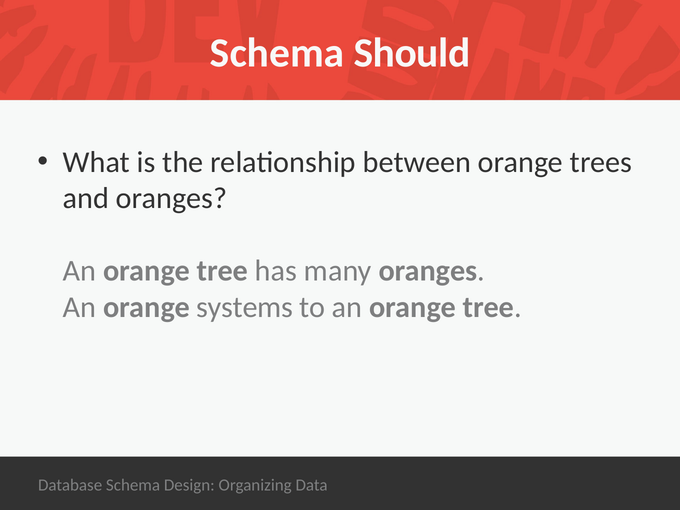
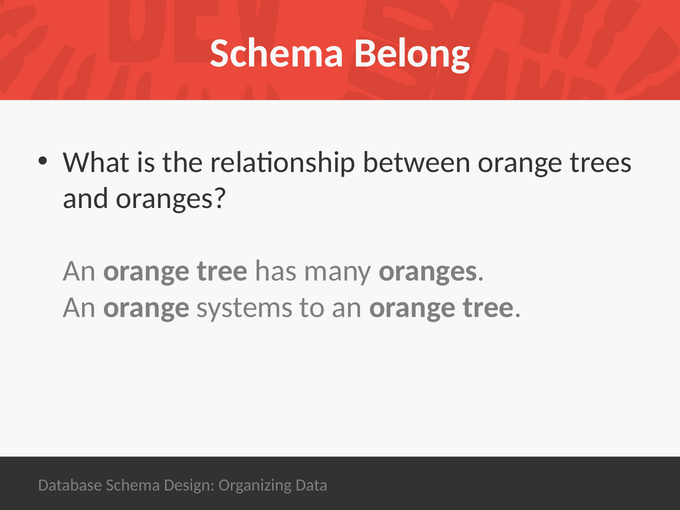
Should: Should -> Belong (412, 53)
